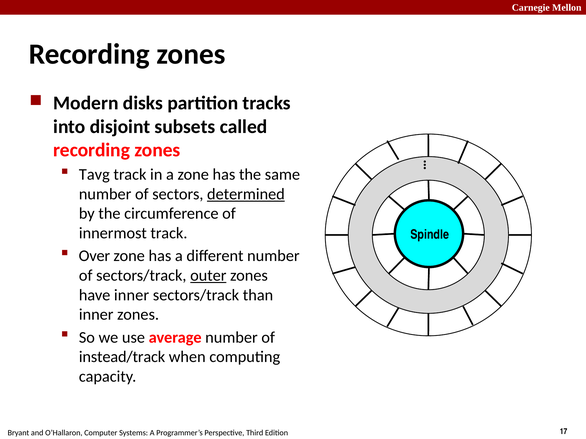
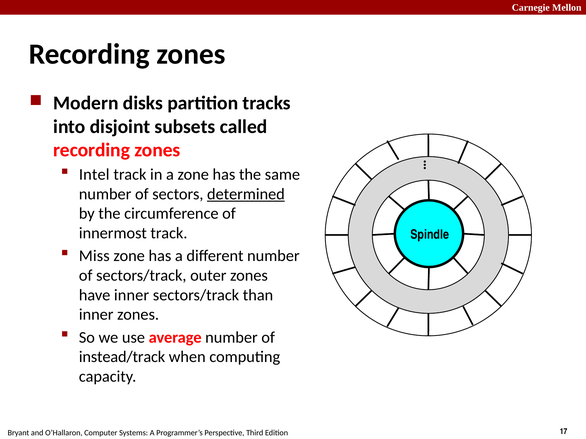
Tavg: Tavg -> Intel (94, 175)
Over: Over -> Miss (94, 256)
outer underline: present -> none (208, 276)
